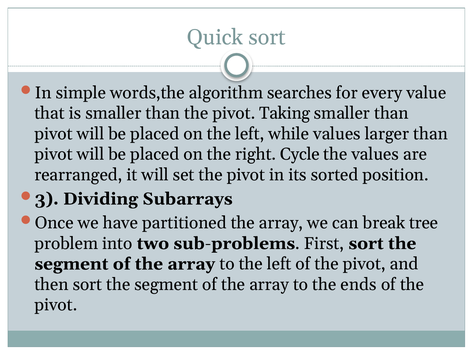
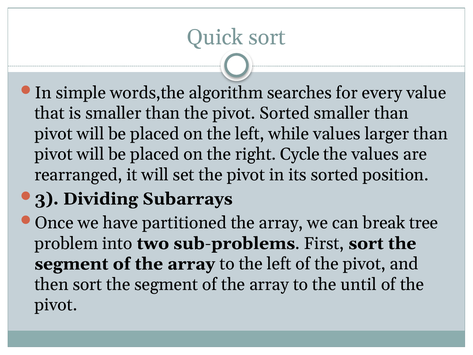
pivot Taking: Taking -> Sorted (285, 113)
ends: ends -> until (359, 284)
